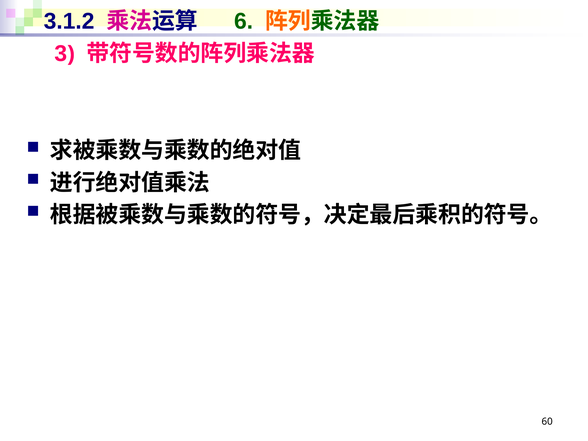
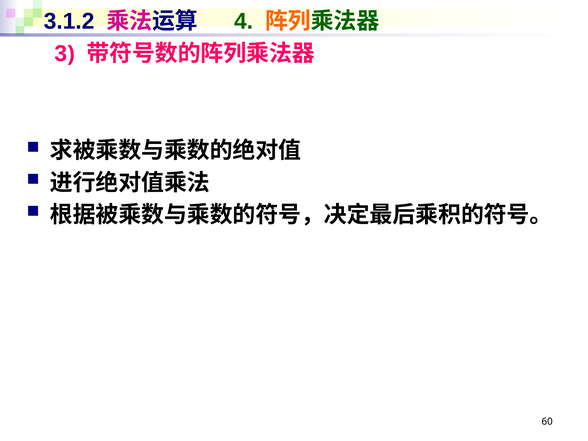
6: 6 -> 4 (244, 21)
